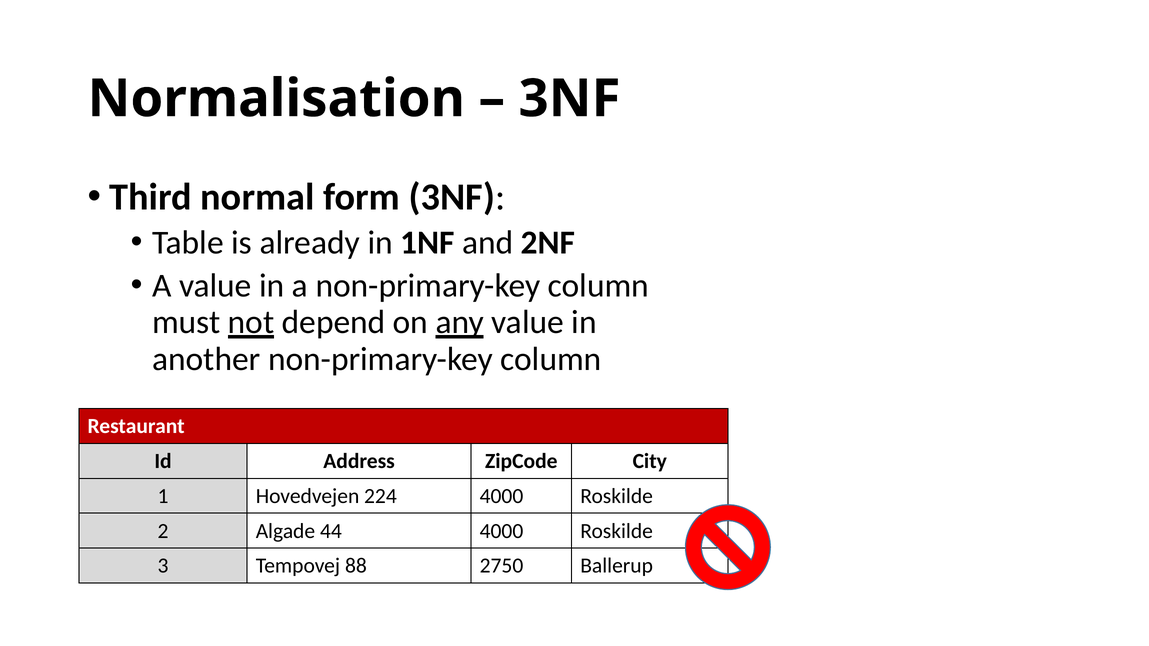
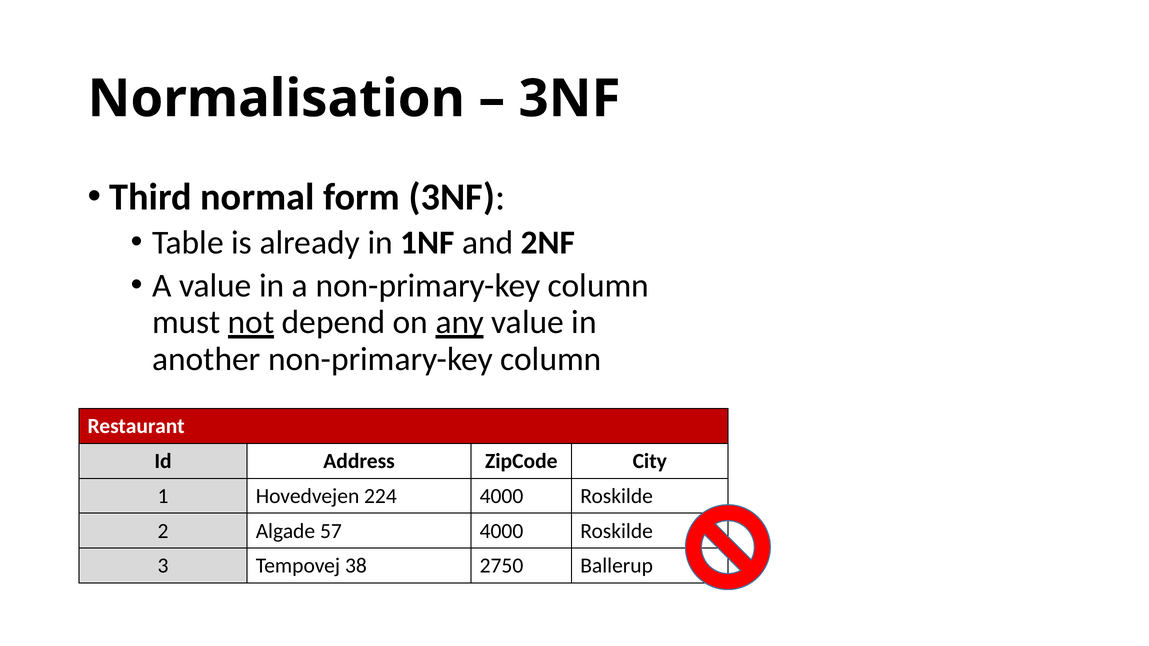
44: 44 -> 57 (331, 531)
88: 88 -> 38 (356, 566)
